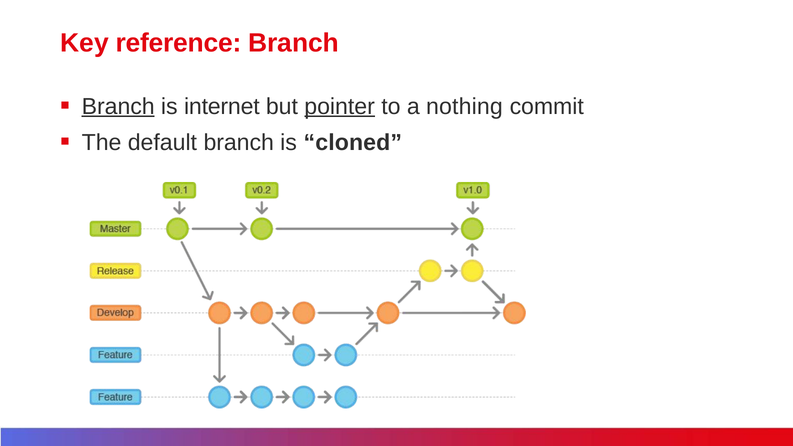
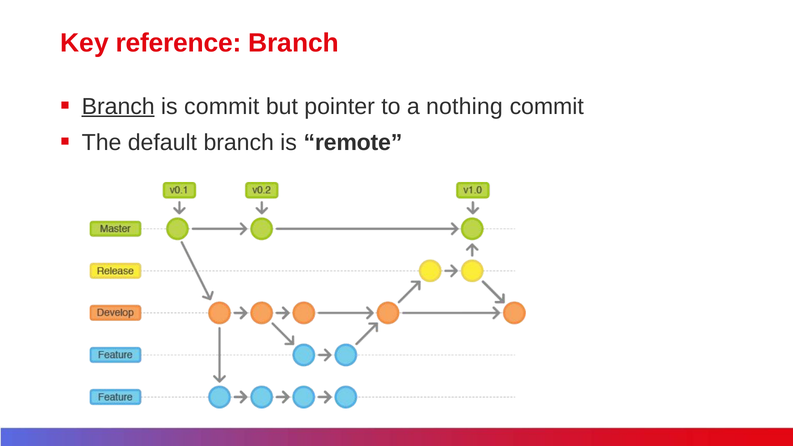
is internet: internet -> commit (222, 106)
pointer underline: present -> none (340, 106)
cloned: cloned -> remote (353, 142)
